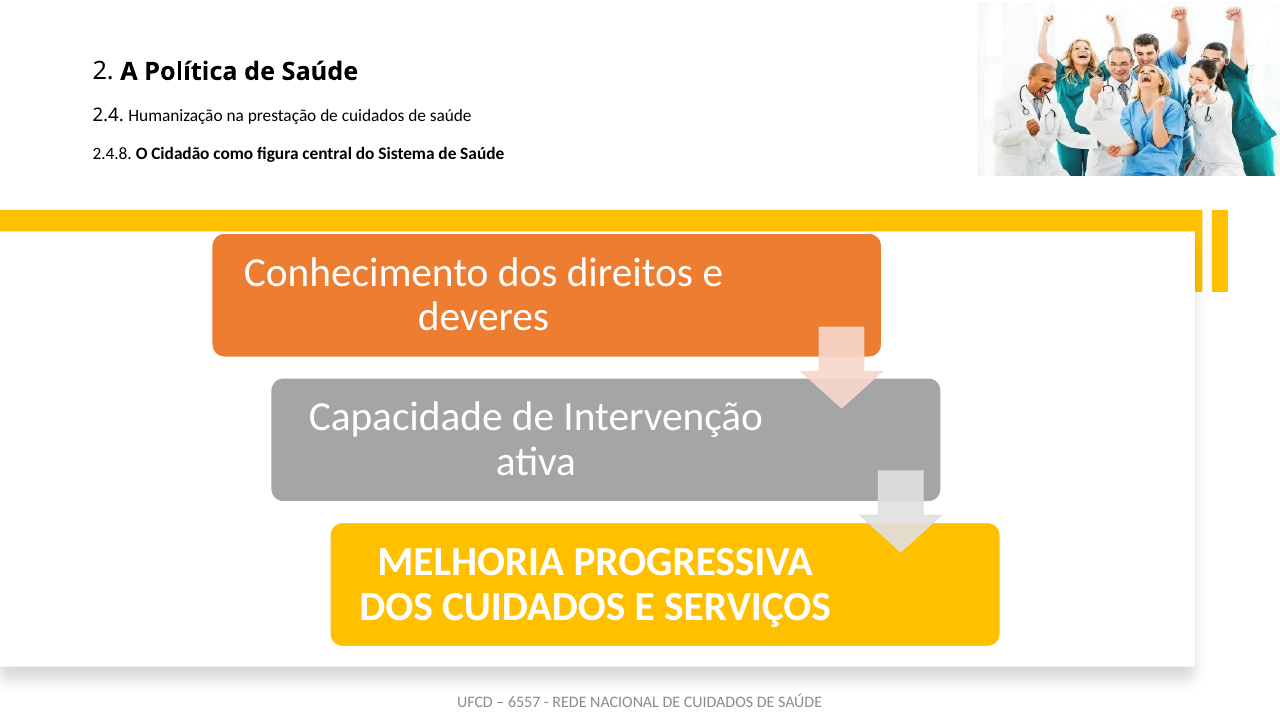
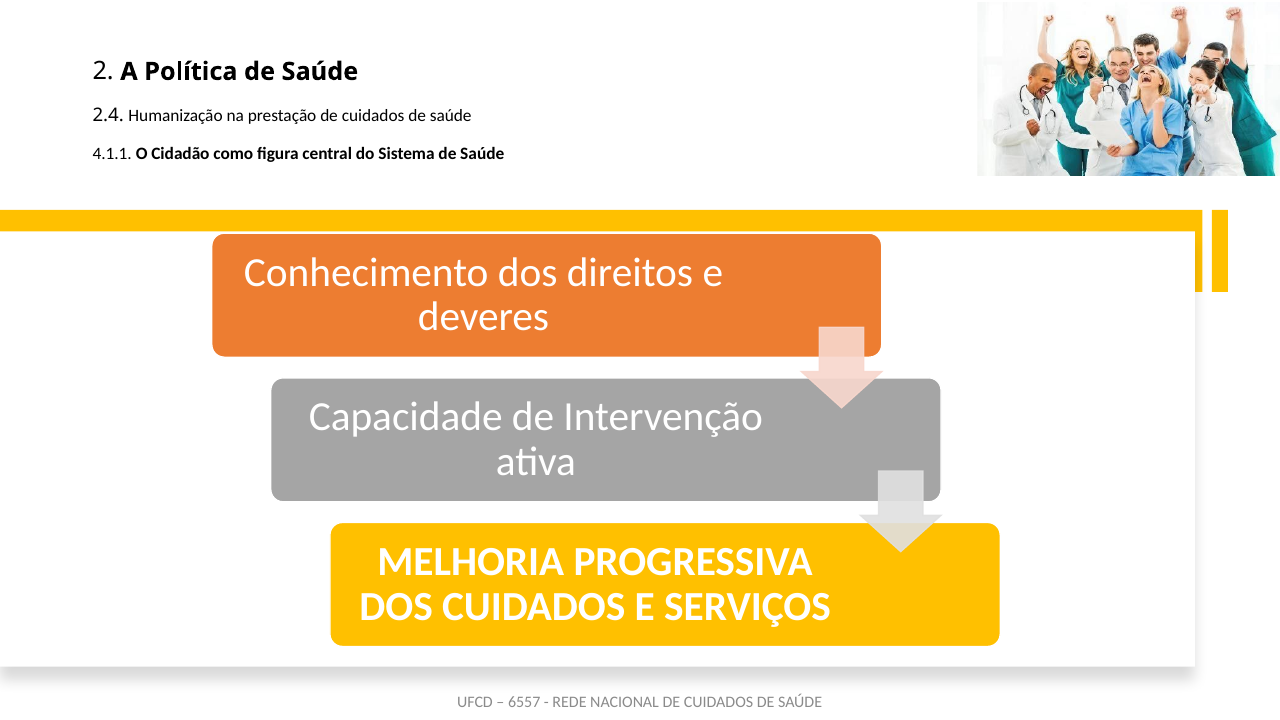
2.4.8: 2.4.8 -> 4.1.1 (112, 154)
